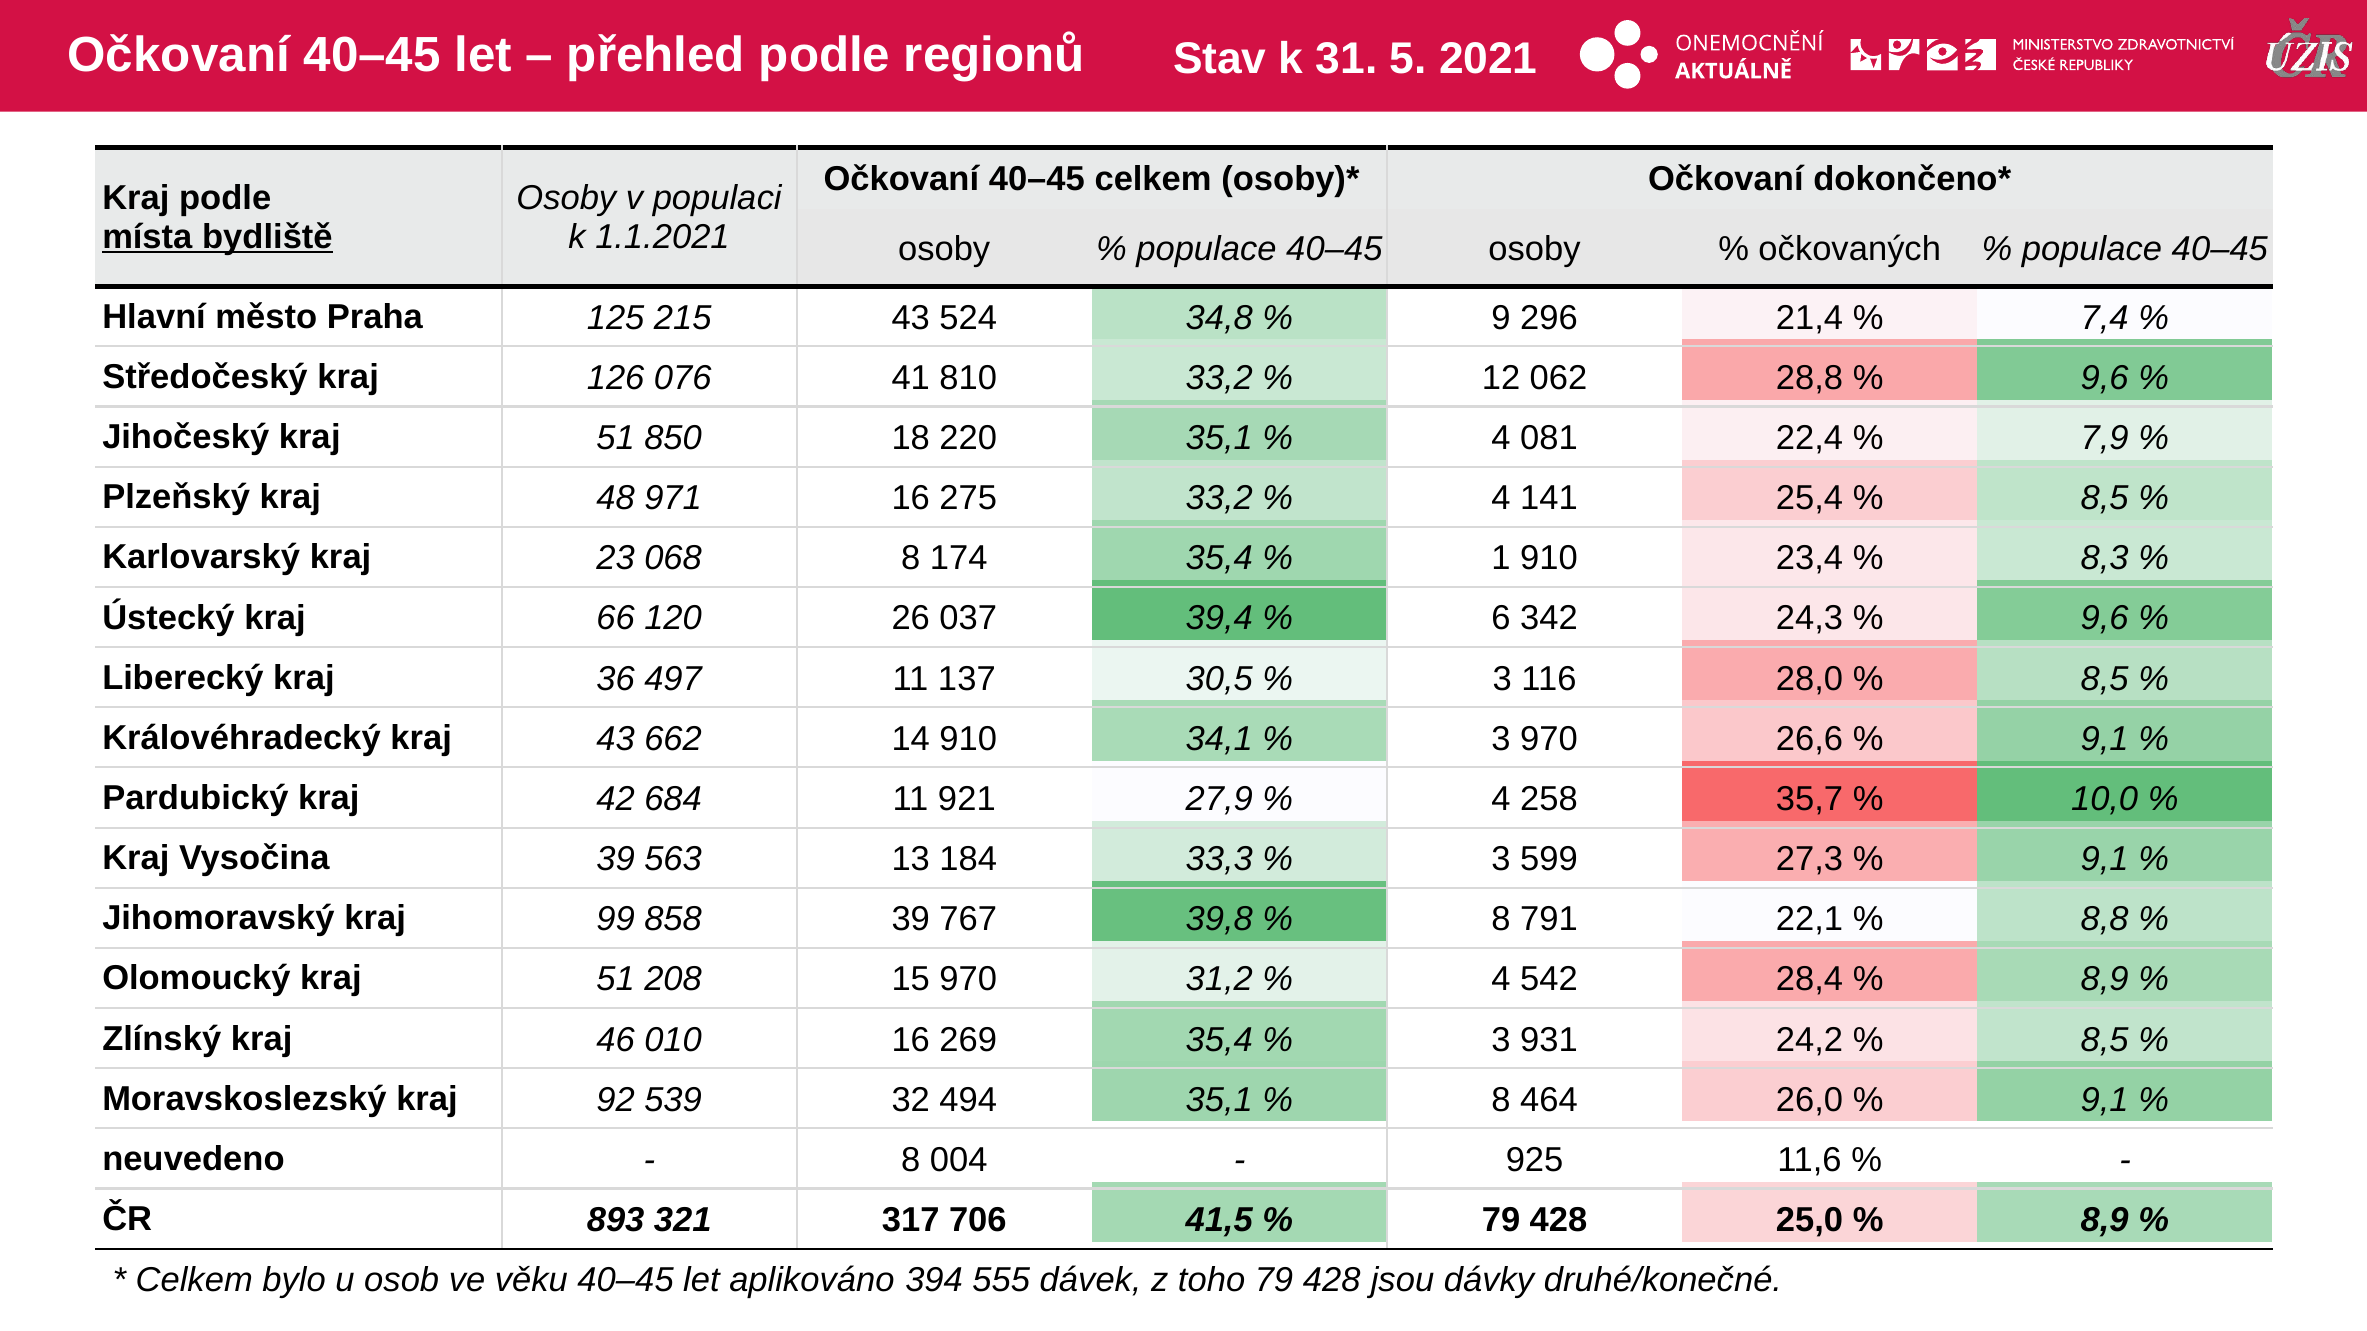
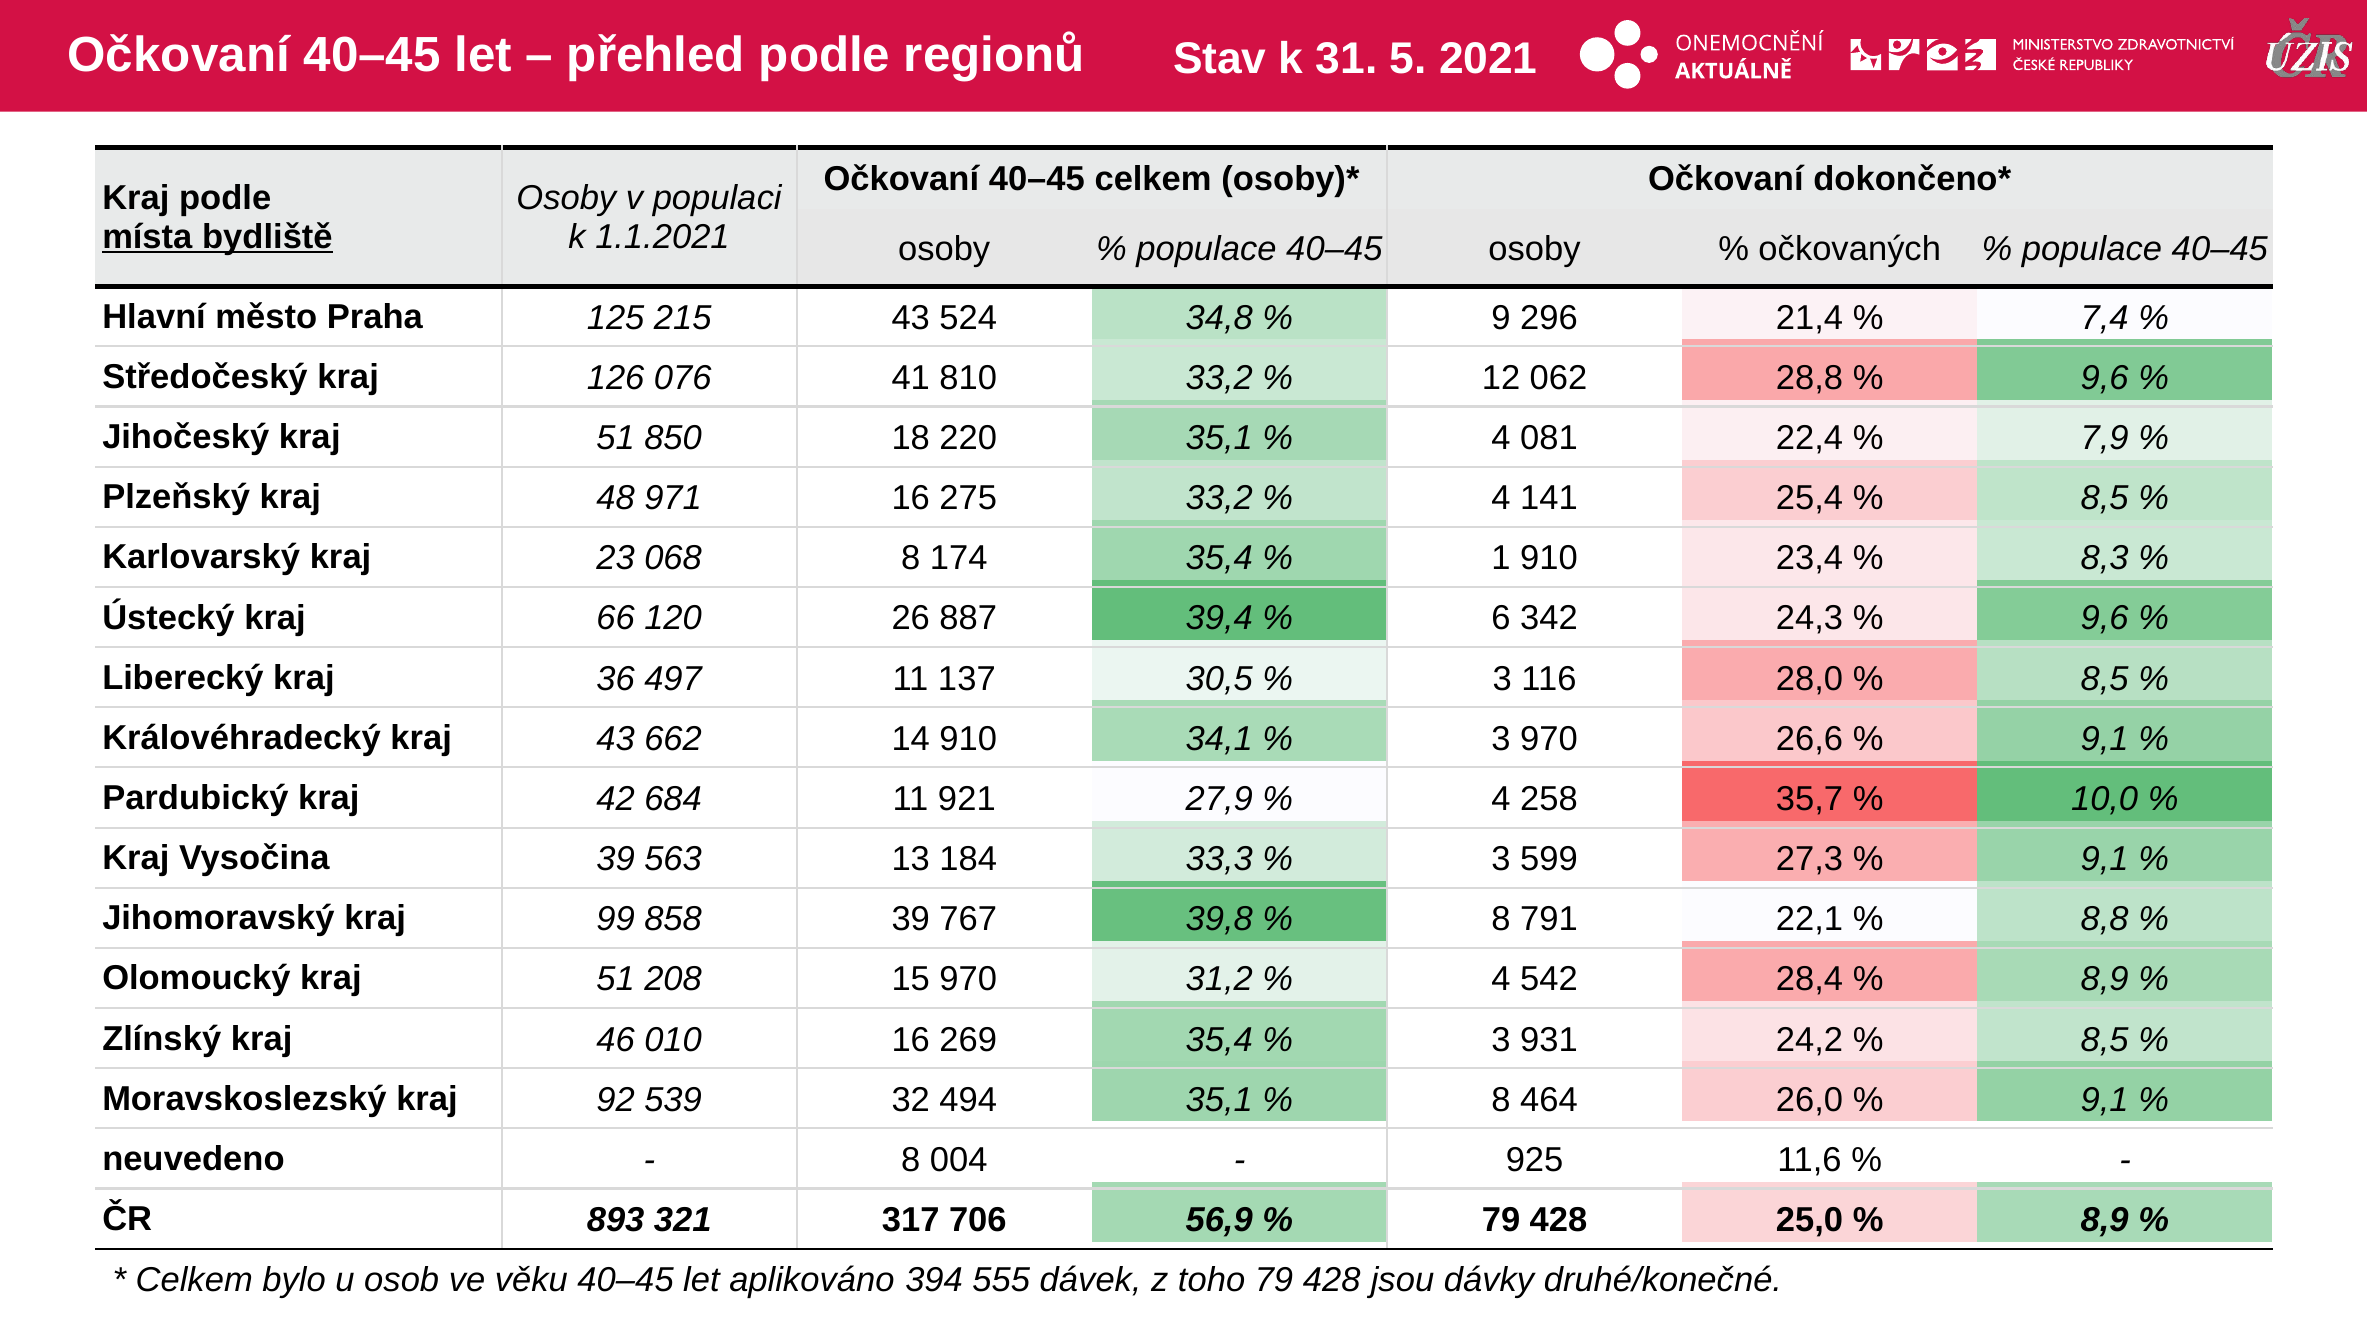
037: 037 -> 887 (968, 619)
41,5: 41,5 -> 56,9 (1219, 1221)
